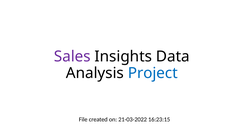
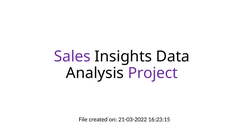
Project colour: blue -> purple (153, 73)
